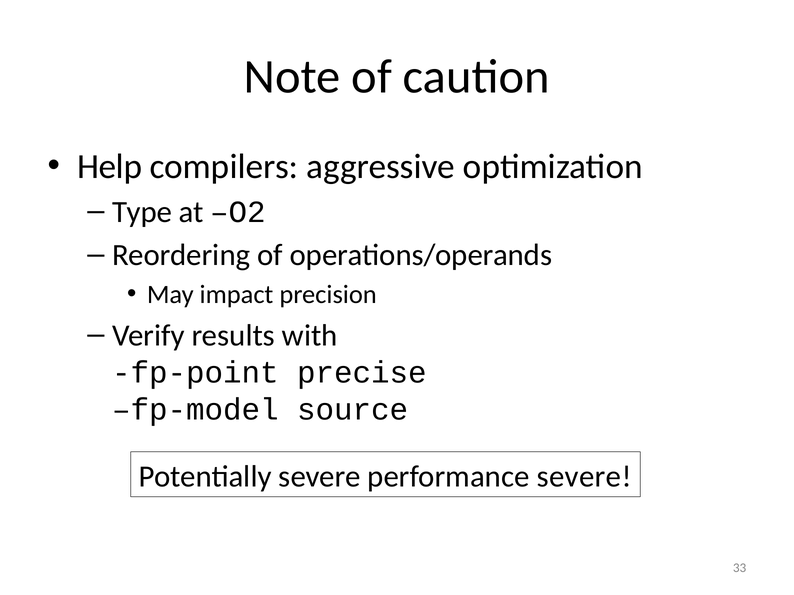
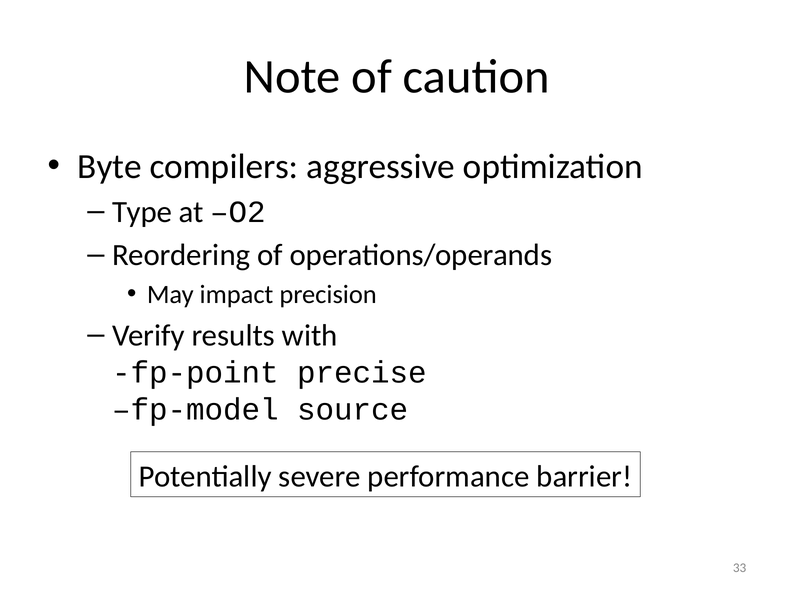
Help: Help -> Byte (110, 167)
performance severe: severe -> barrier (584, 477)
